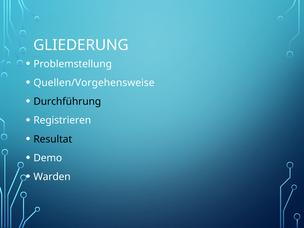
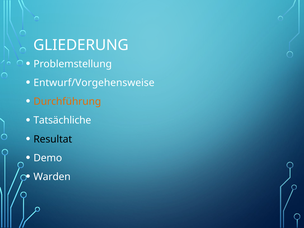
Quellen/Vorgehensweise: Quellen/Vorgehensweise -> Entwurf/Vorgehensweise (94, 83)
Durchführung colour: black -> orange (67, 102)
Registrieren: Registrieren -> Tatsächliche (62, 120)
